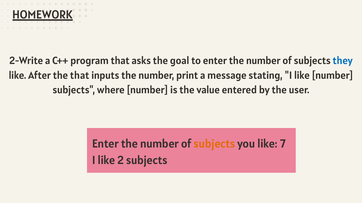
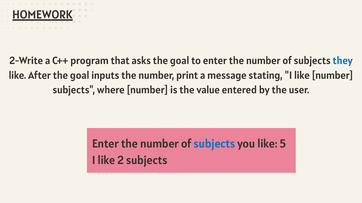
After the that: that -> goal (80, 76)
subjects colour: orange -> blue (214, 144)
7: 7 -> 5 (283, 144)
